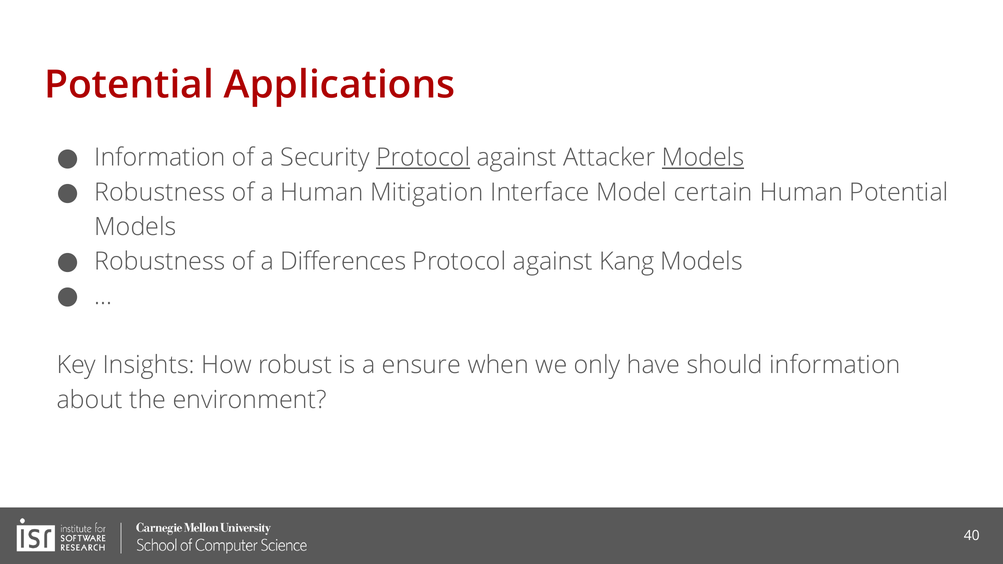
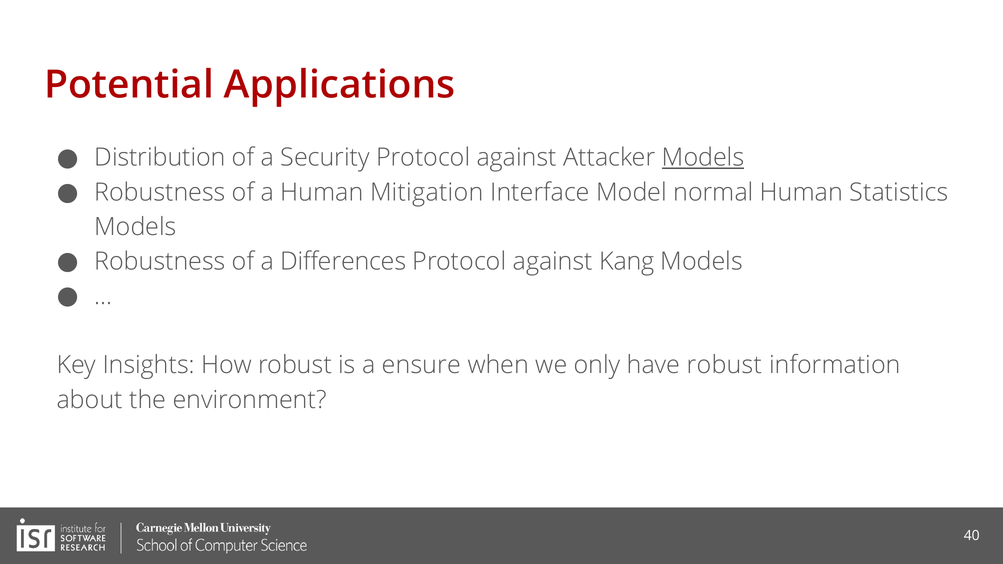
Information: Information -> Distribution (160, 158)
Protocol underline: present -> none (423, 158)
certain: certain -> normal (713, 192)
Human Potential: Potential -> Statistics (899, 192)
have should: should -> robust (725, 365)
